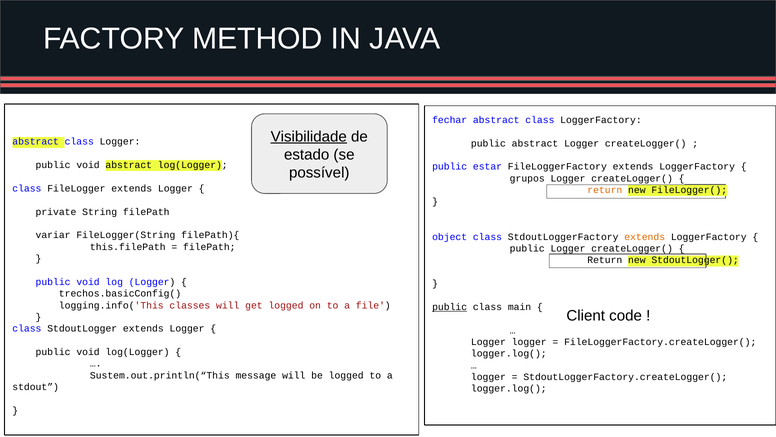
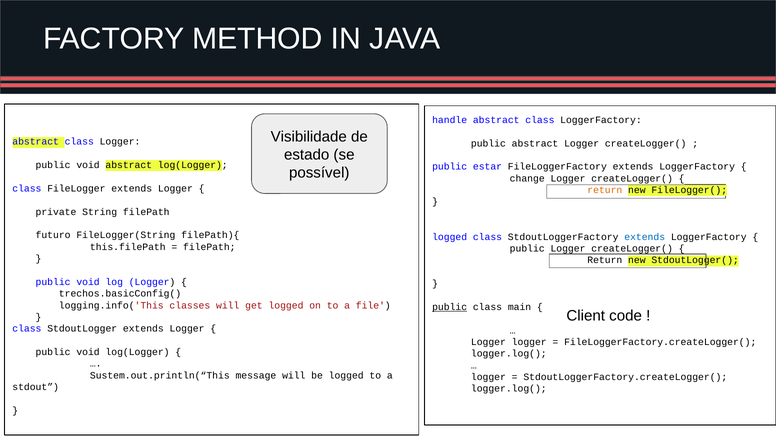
fechar: fechar -> handle (450, 120)
Visibilidade underline: present -> none (309, 136)
grupos: grupos -> change (527, 178)
variar: variar -> futuro (53, 235)
object: object -> logged (450, 237)
extends colour: orange -> blue (645, 237)
